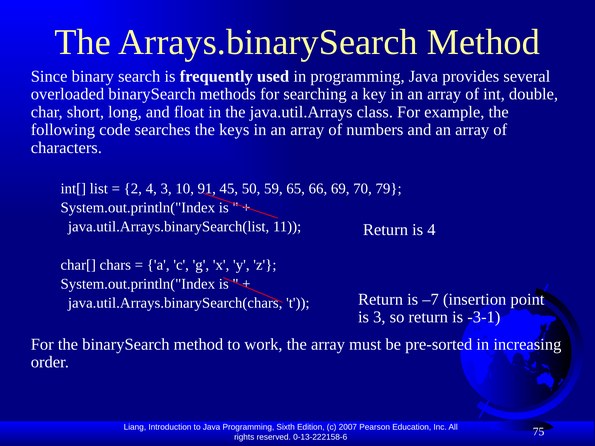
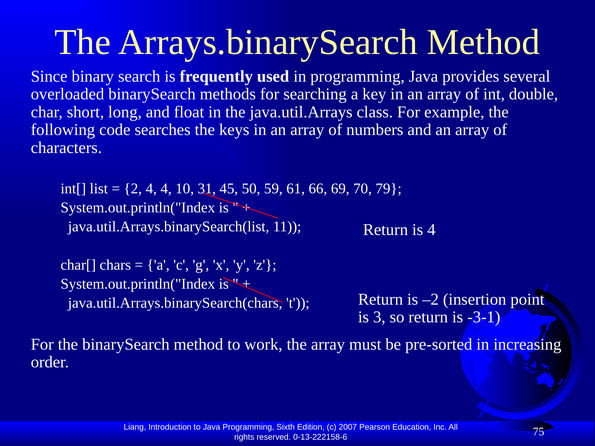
4 3: 3 -> 4 (166, 189)
91: 91 -> 31 (207, 189)
65: 65 -> 61 (296, 189)
–7: –7 -> –2 (431, 299)
